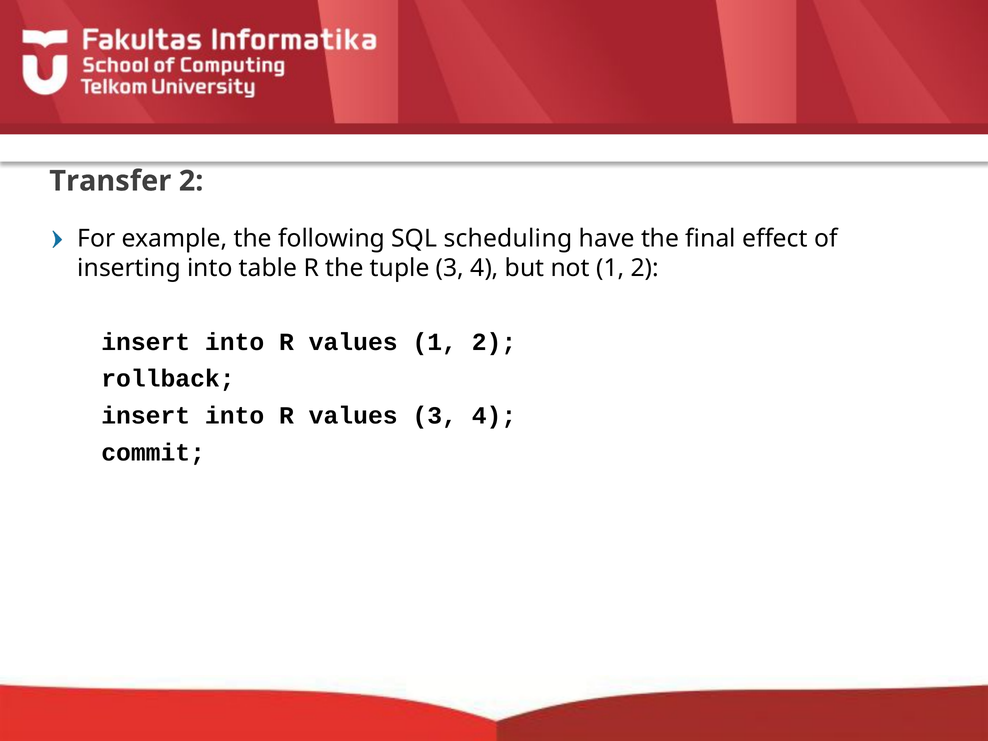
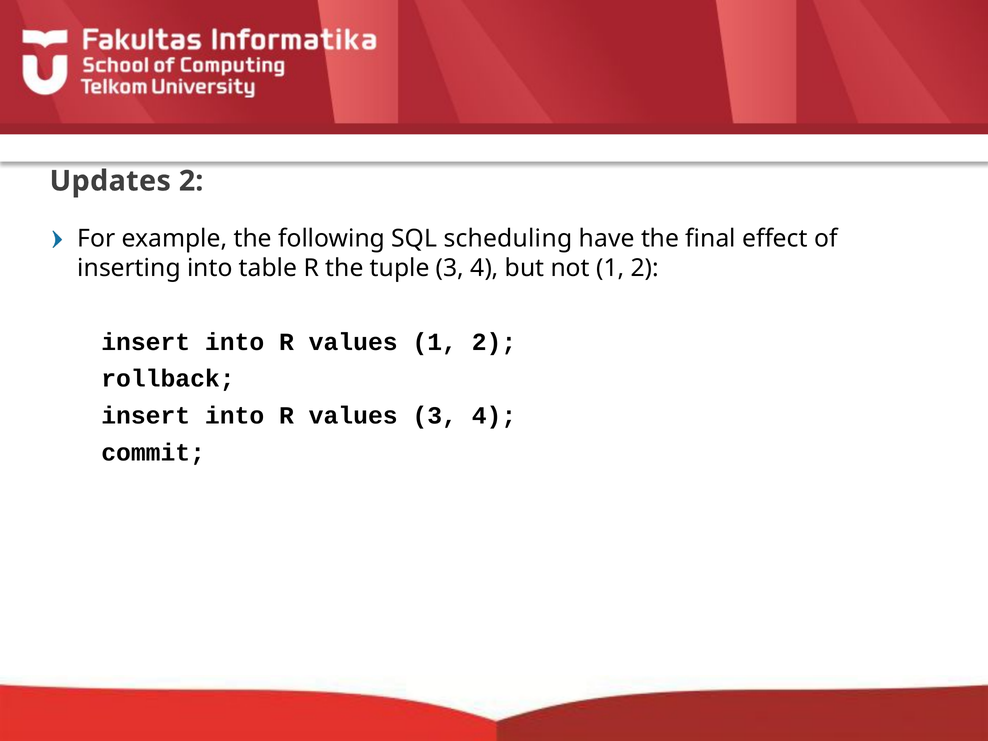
Transfer: Transfer -> Updates (110, 181)
